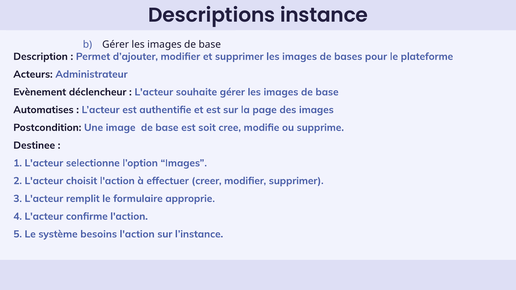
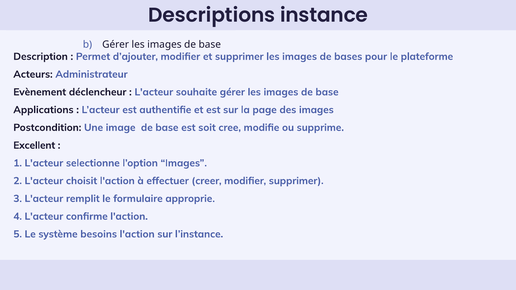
Automatises: Automatises -> Applications (43, 110)
Destinee: Destinee -> Excellent (34, 145)
